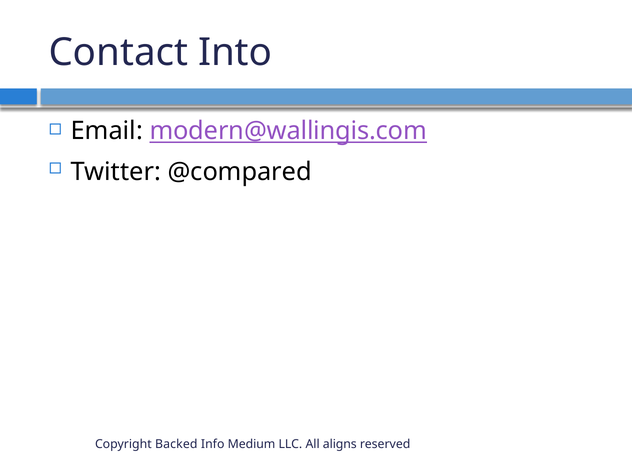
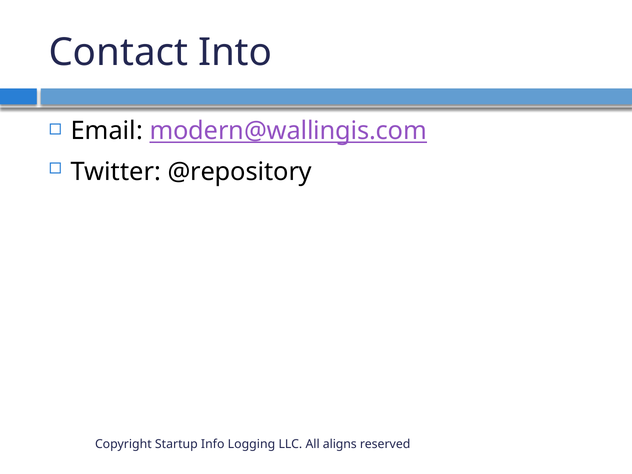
@compared: @compared -> @repository (240, 172)
Backed: Backed -> Startup (176, 444)
Medium: Medium -> Logging (251, 444)
